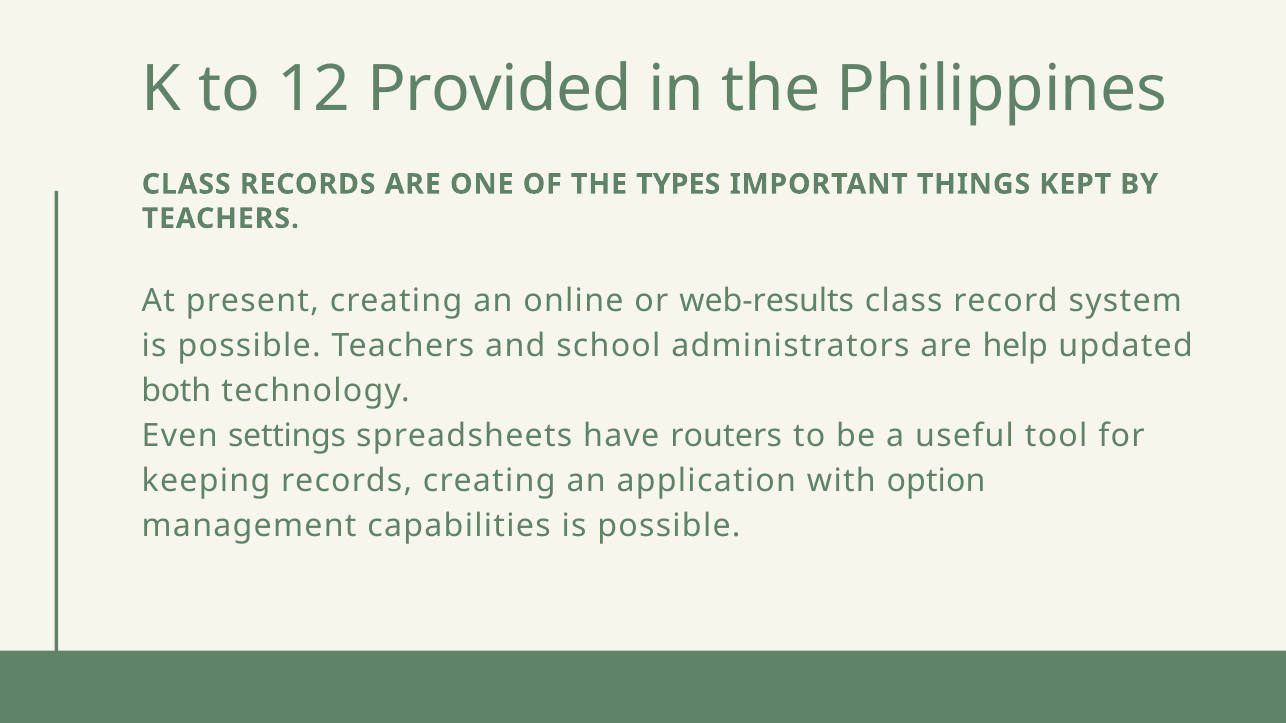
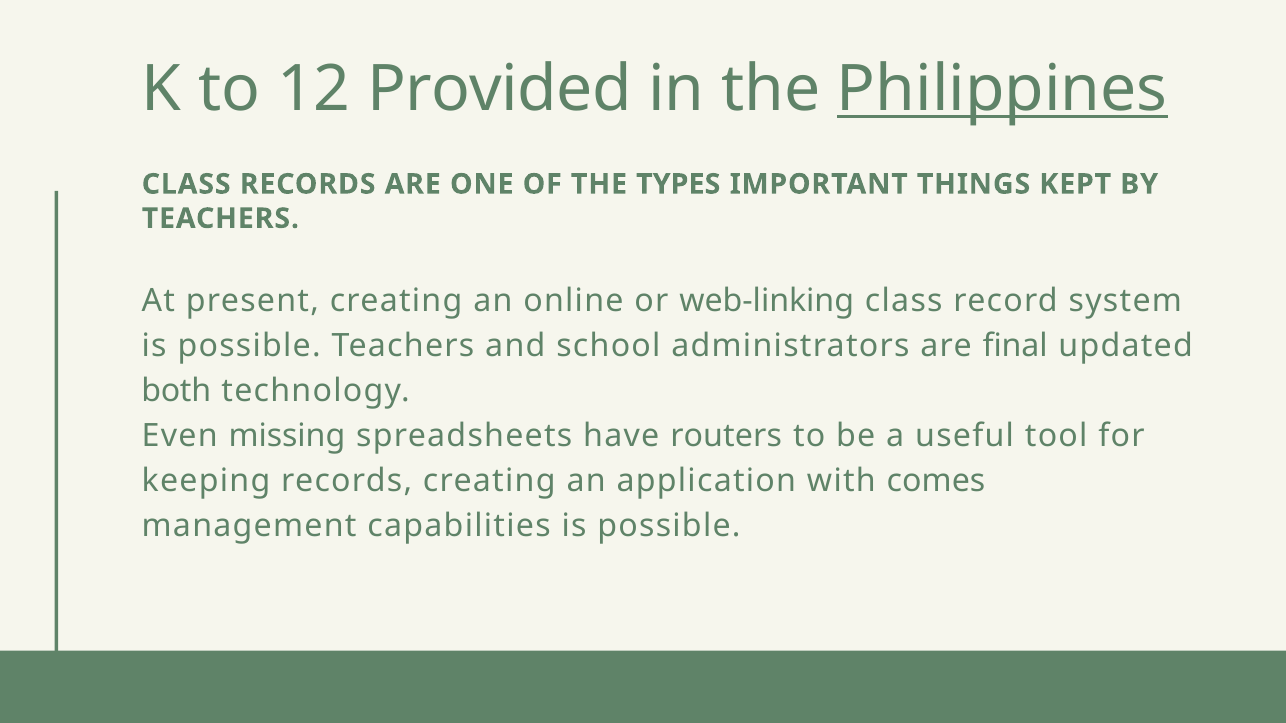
Philippines underline: none -> present (1002, 89)
web-results: web-results -> web-linking (767, 301)
help: help -> final (1015, 346)
settings: settings -> missing (287, 436)
option: option -> comes (936, 481)
